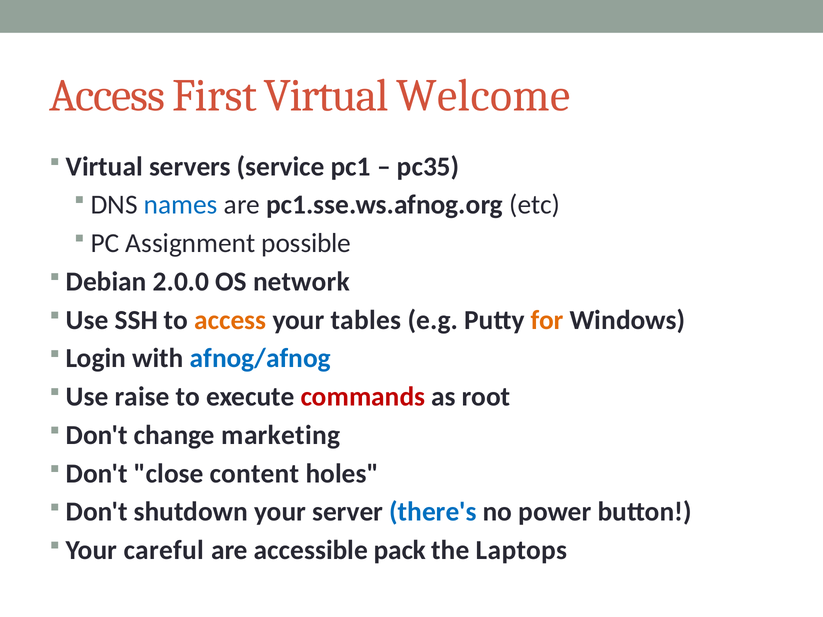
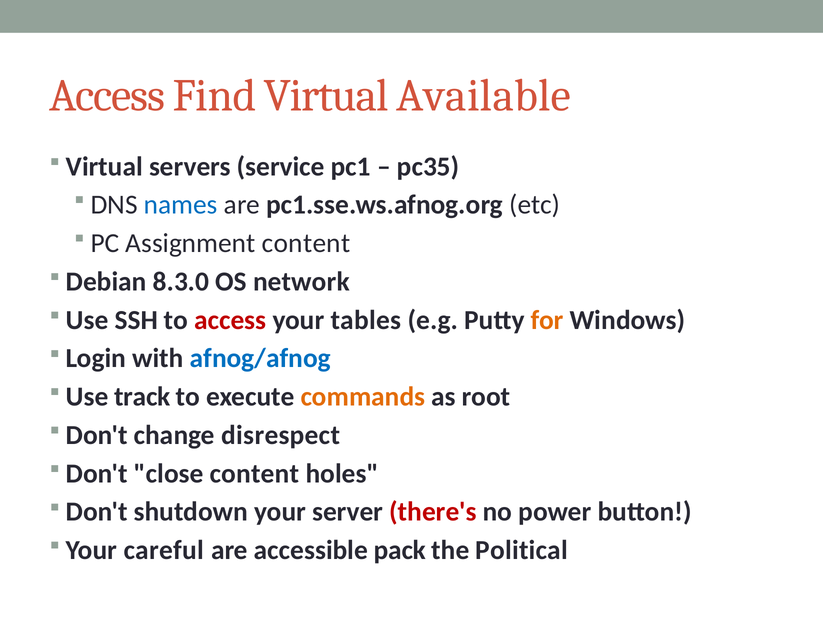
First: First -> Find (215, 96)
Welcome: Welcome -> Available (484, 96)
Assignment possible: possible -> content (306, 243)
2.0.0: 2.0.0 -> 8.3.0 (181, 282)
access colour: orange -> red (230, 320)
raise: raise -> track (142, 397)
commands colour: red -> orange (363, 397)
marketing: marketing -> disrespect (281, 435)
there's colour: blue -> red (433, 512)
Laptops: Laptops -> Political (522, 550)
